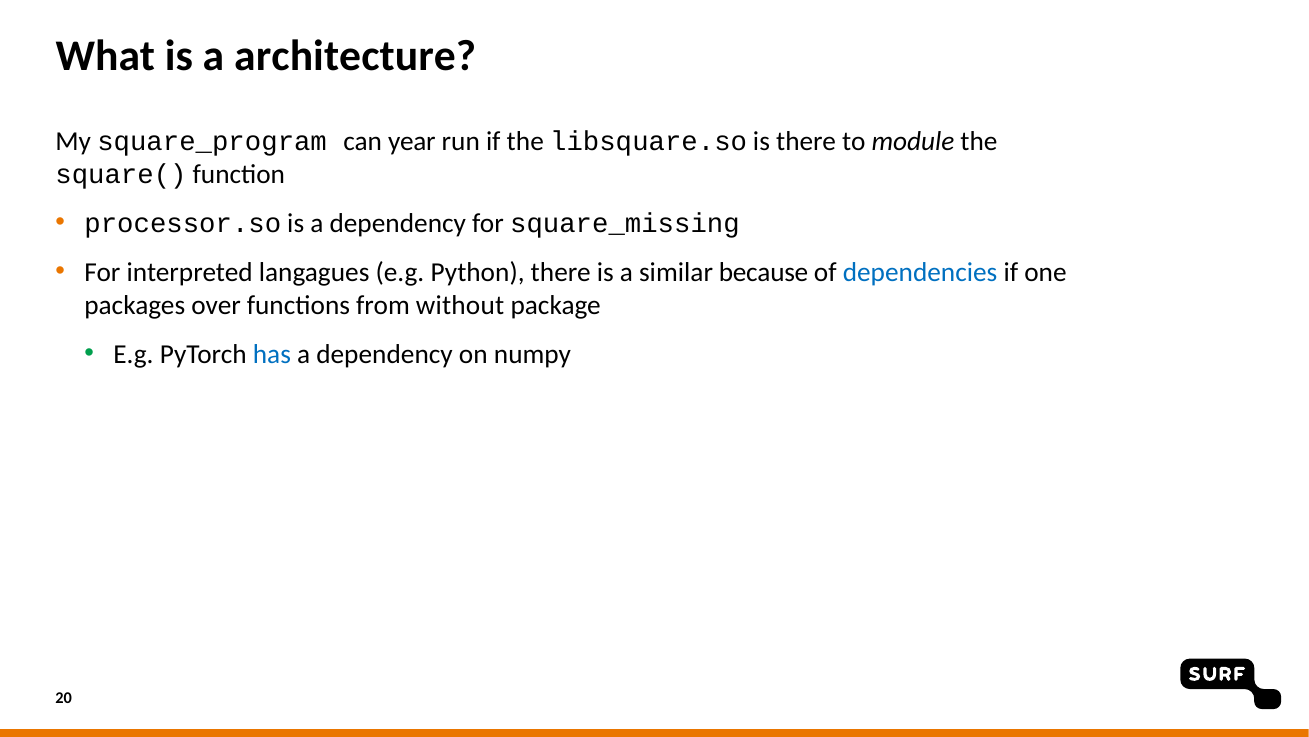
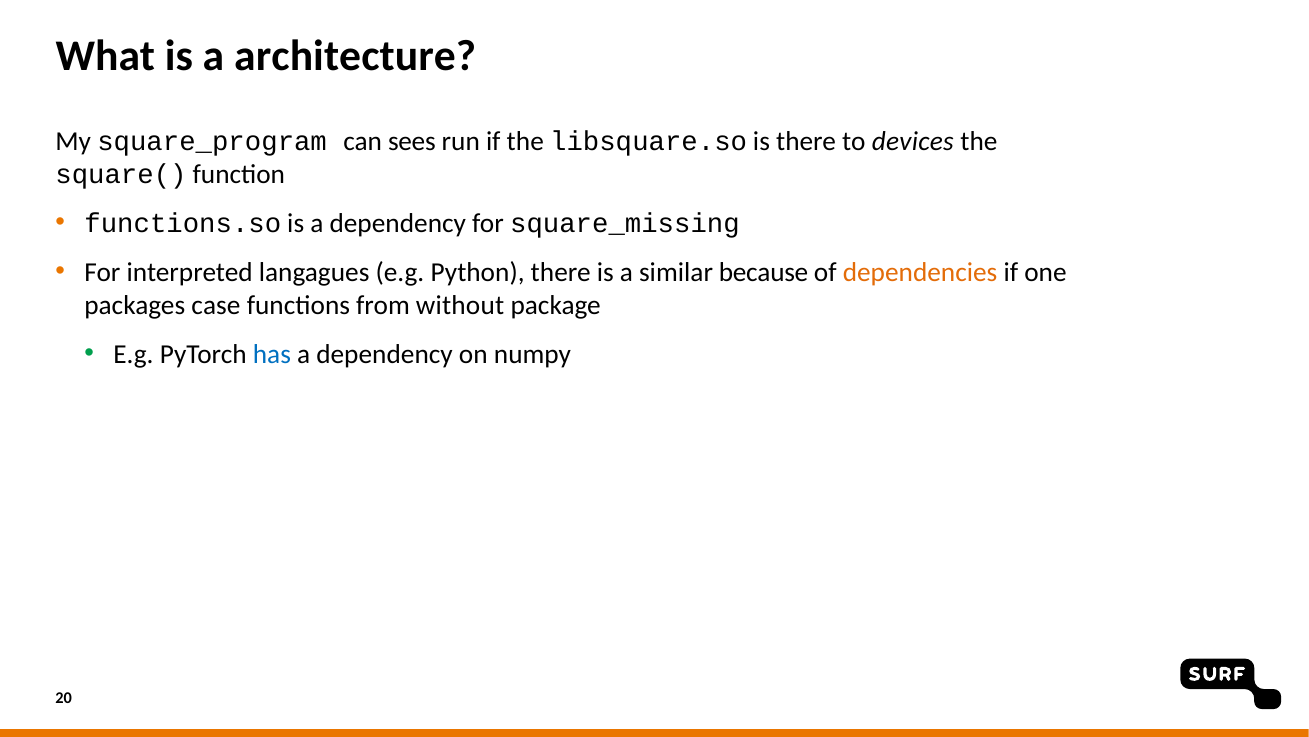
year: year -> sees (412, 141)
module: module -> devices (913, 141)
processor.so: processor.so -> functions.so (183, 223)
dependencies colour: blue -> orange (920, 272)
over: over -> case (216, 305)
